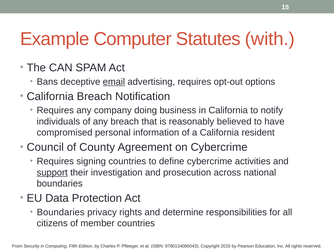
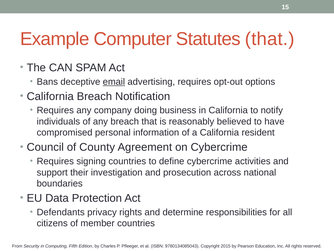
Statutes with: with -> that (270, 39)
support underline: present -> none (52, 172)
Boundaries: Boundaries -> Defendants (61, 212)
